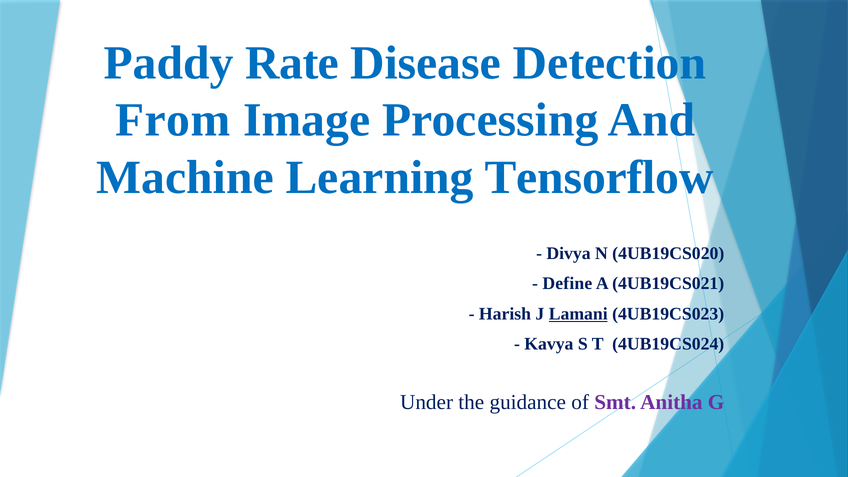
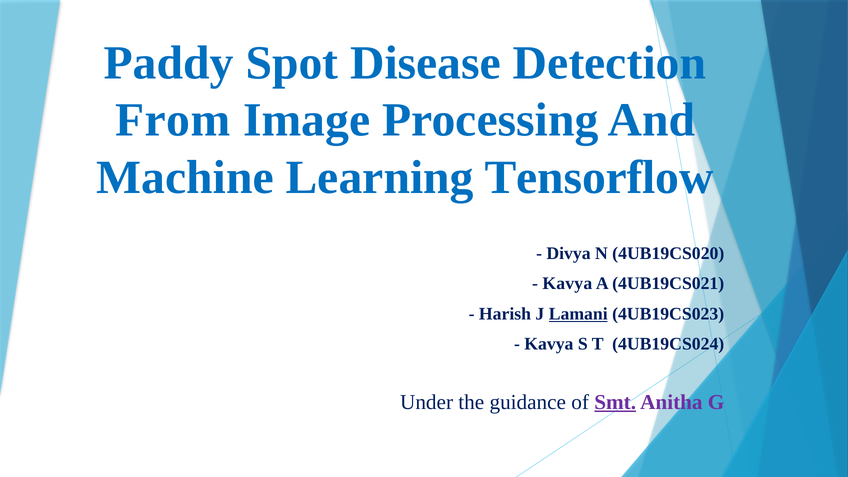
Rate: Rate -> Spot (292, 63)
Define: Define -> Kavya (567, 284)
Smt underline: none -> present (615, 402)
